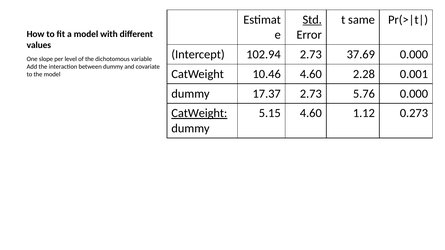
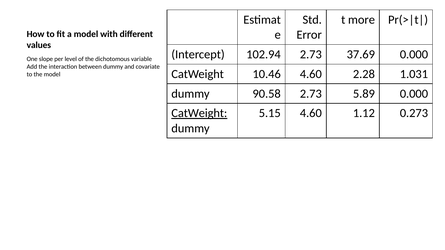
Std underline: present -> none (312, 20)
same: same -> more (361, 20)
0.001: 0.001 -> 1.031 (414, 74)
17.37: 17.37 -> 90.58 (267, 94)
5.76: 5.76 -> 5.89 (364, 94)
